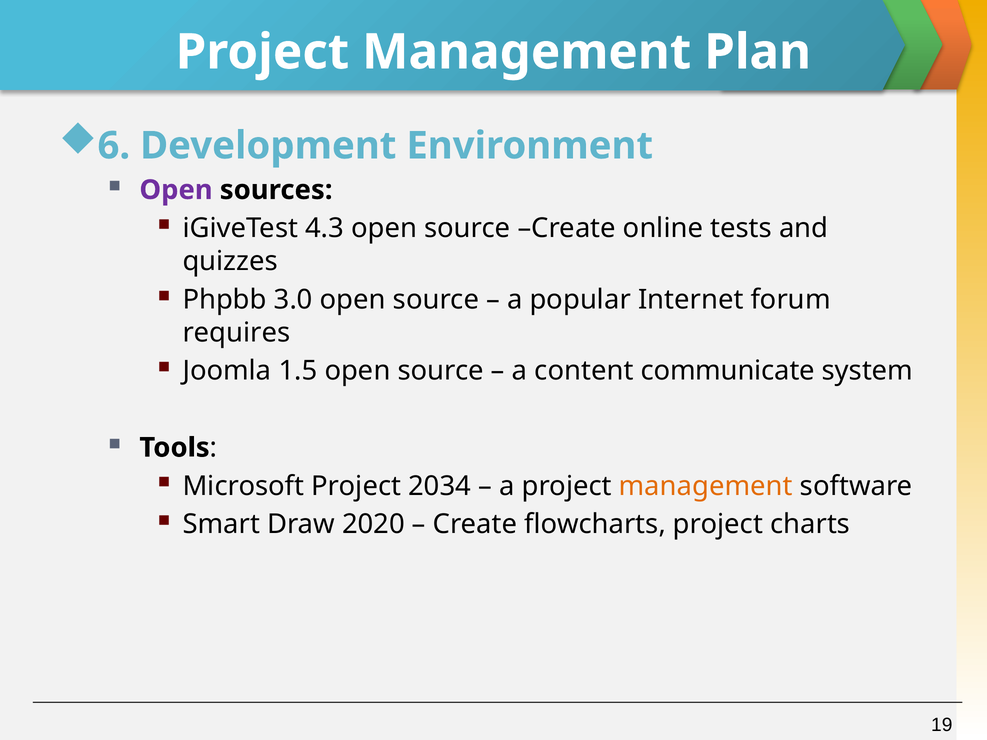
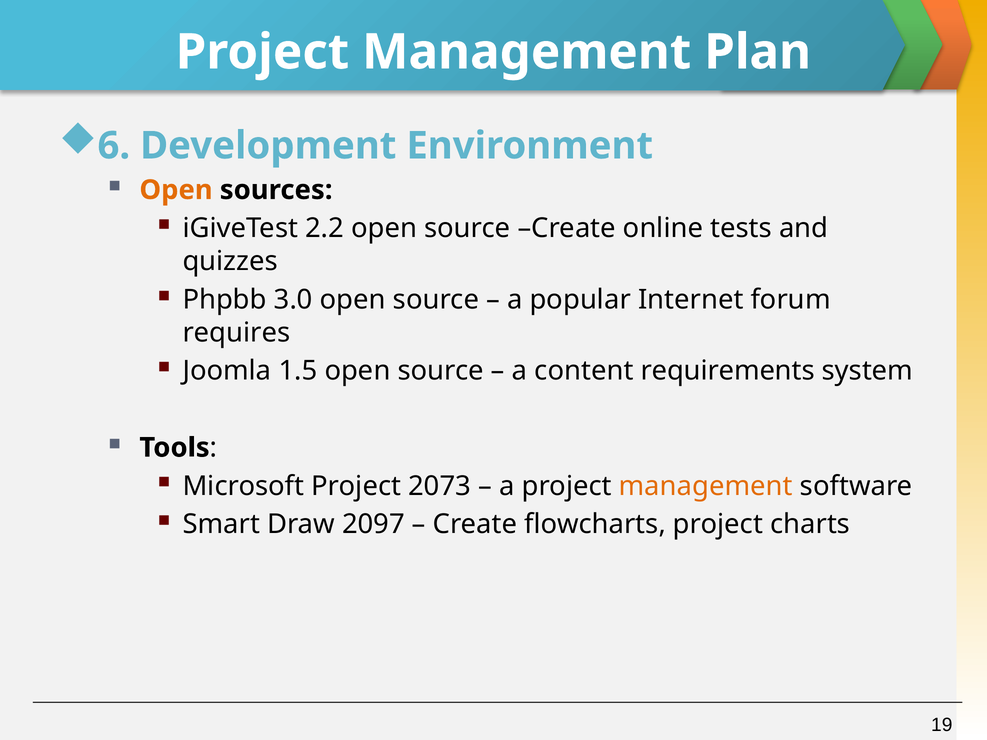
Open colour: purple -> orange (176, 190)
4.3: 4.3 -> 2.2 (325, 228)
communicate: communicate -> requirements (728, 371)
2034: 2034 -> 2073 (440, 486)
2020: 2020 -> 2097 (373, 525)
